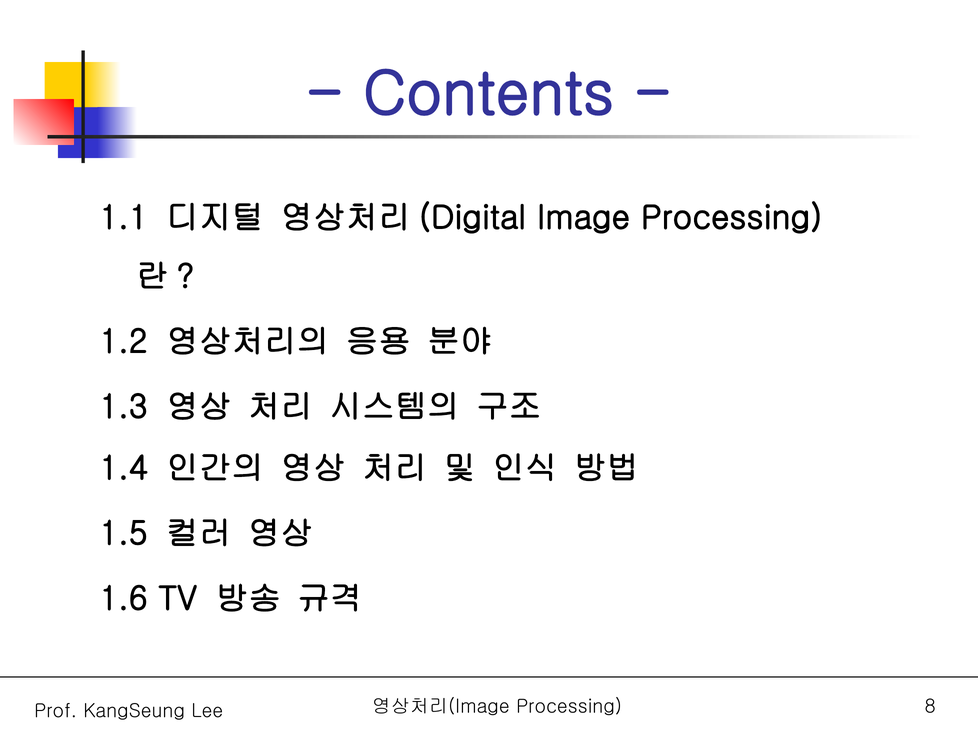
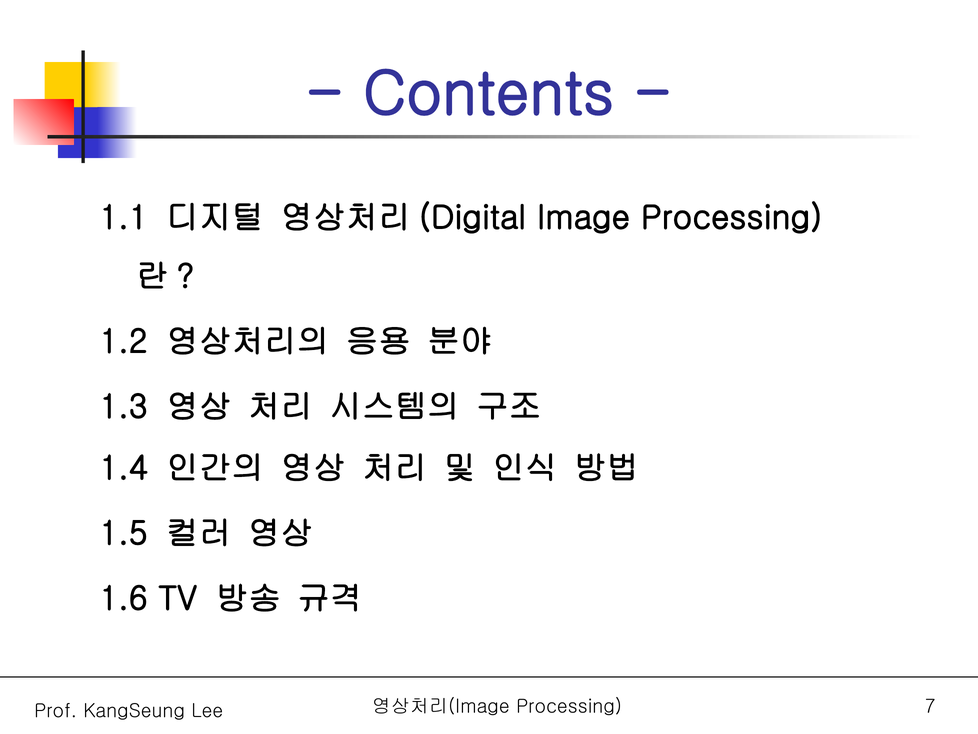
8: 8 -> 7 (930, 706)
